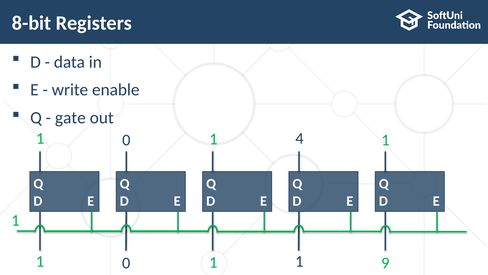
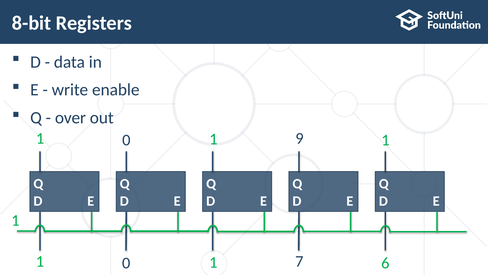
gate: gate -> over (70, 118)
4: 4 -> 9 (299, 138)
9: 9 -> 6 (385, 263)
0 1: 1 -> 7 (299, 261)
